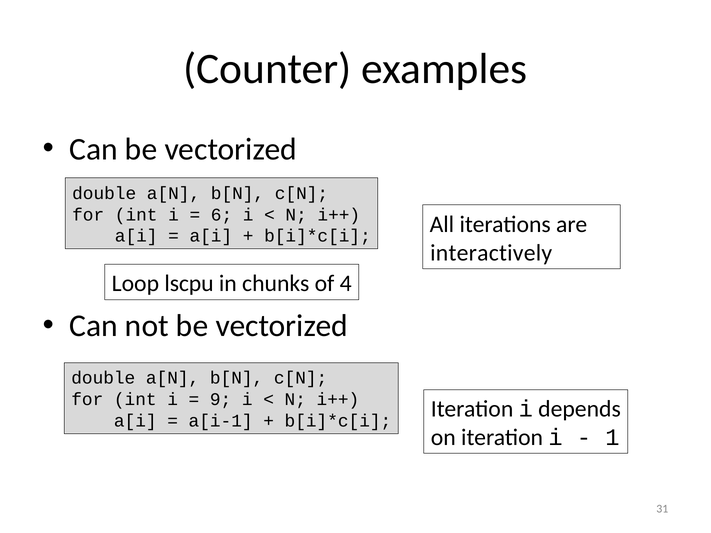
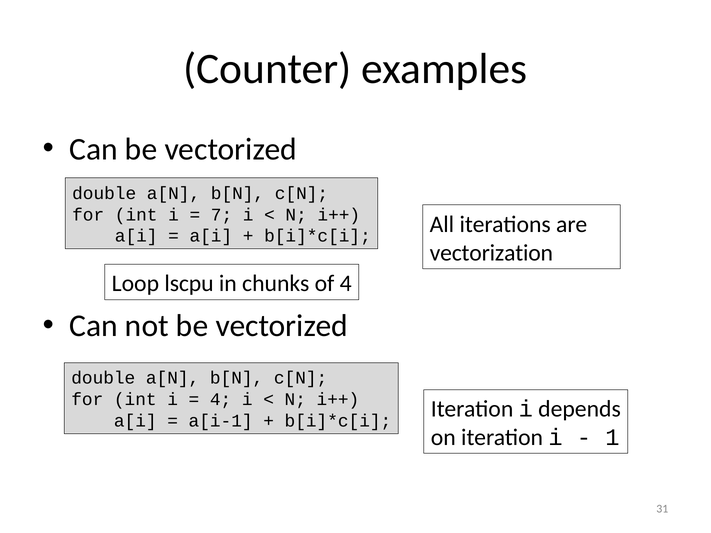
6: 6 -> 7 (222, 215)
interactively: interactively -> vectorization (491, 253)
9: 9 -> 4 (221, 400)
